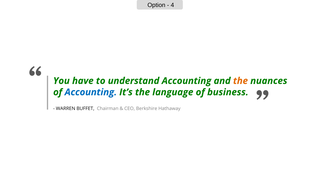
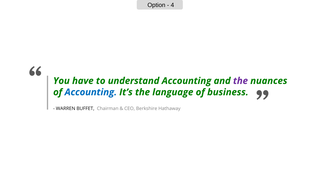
the colour: orange -> purple (240, 81)
